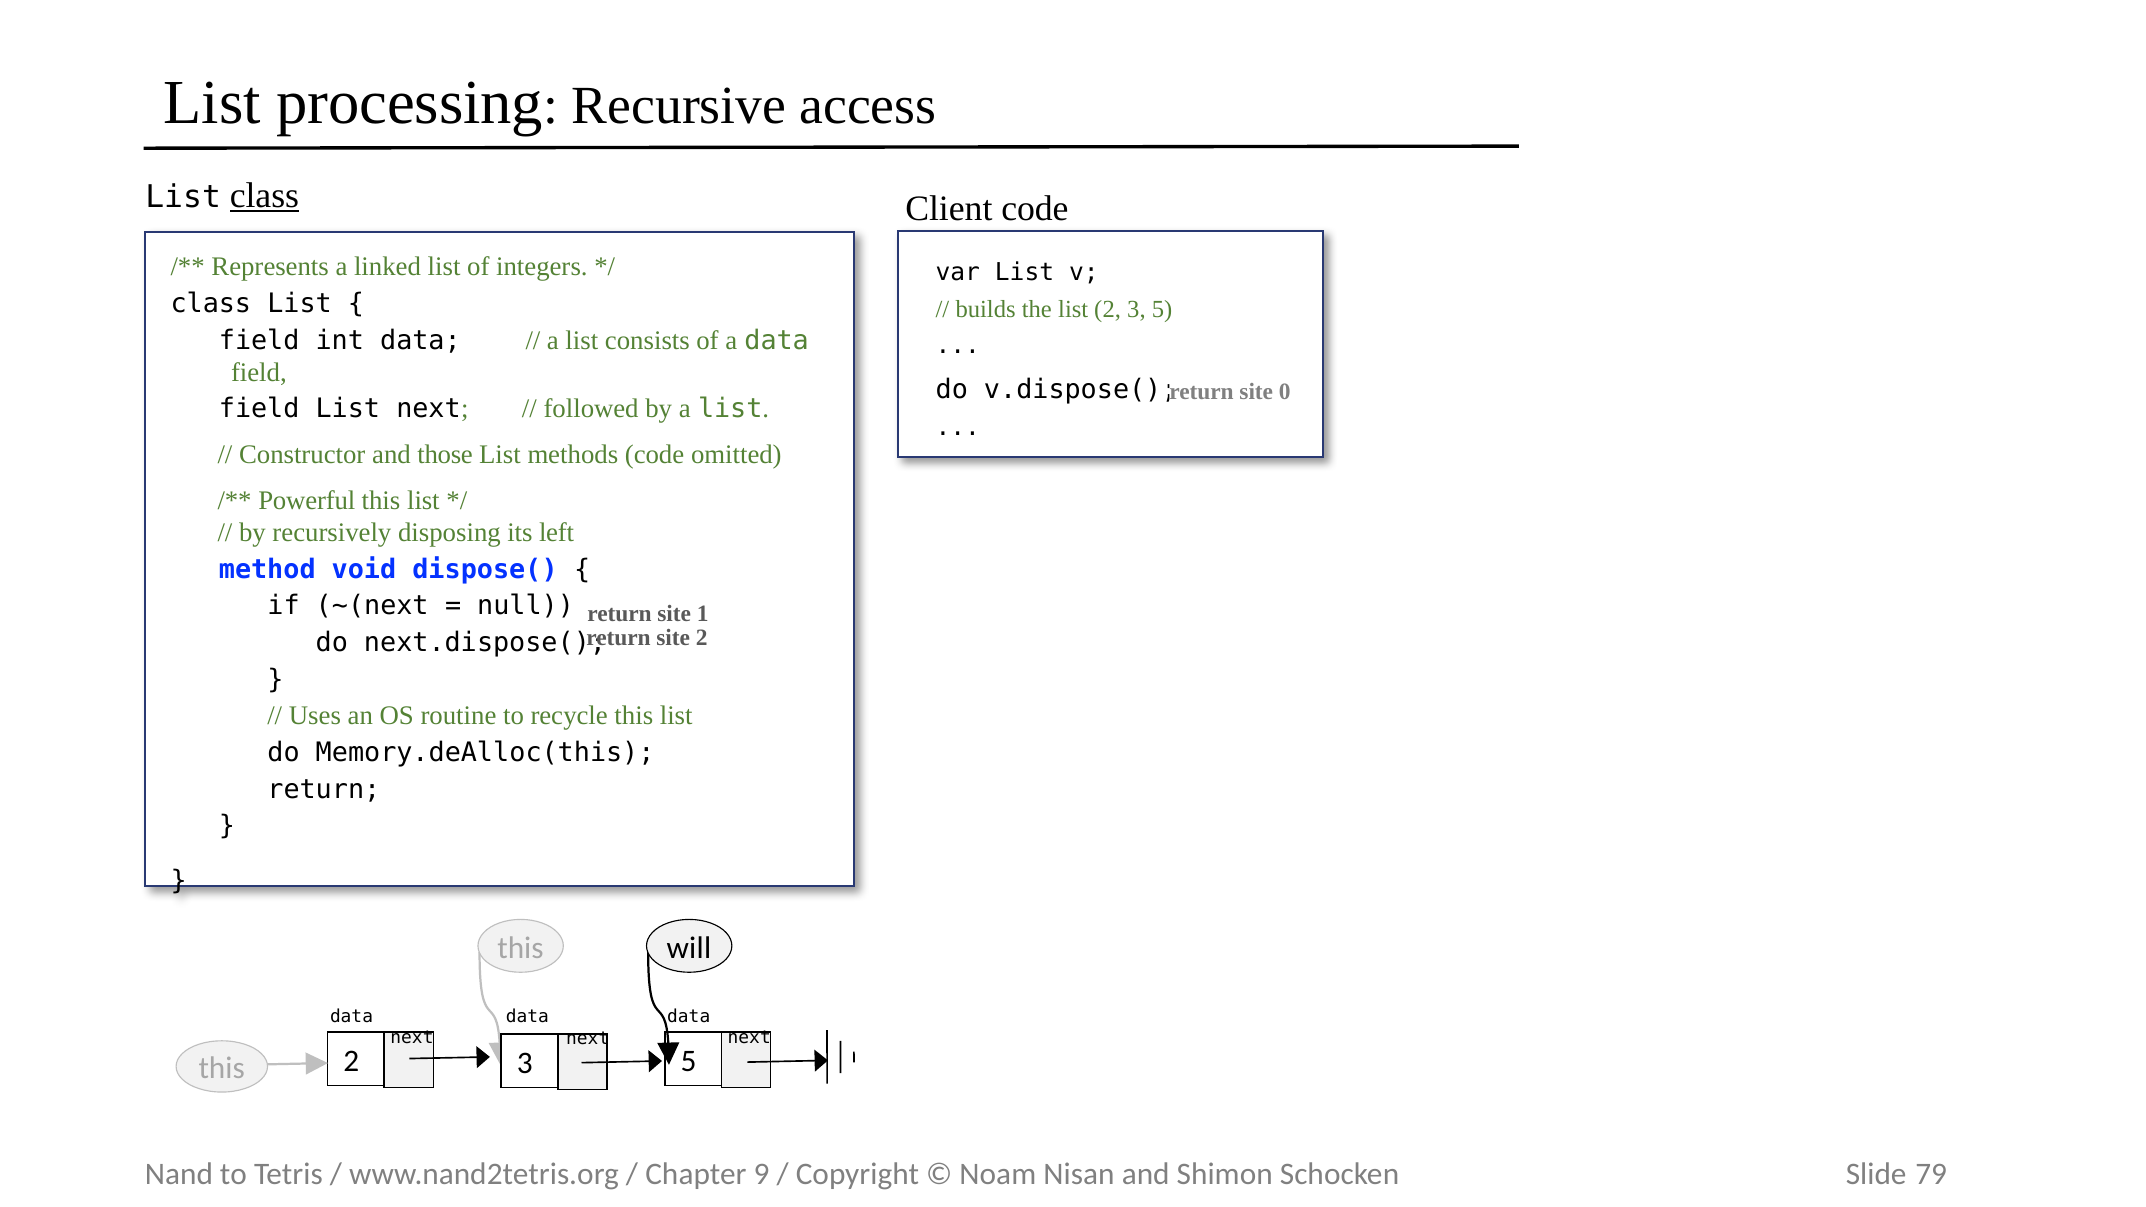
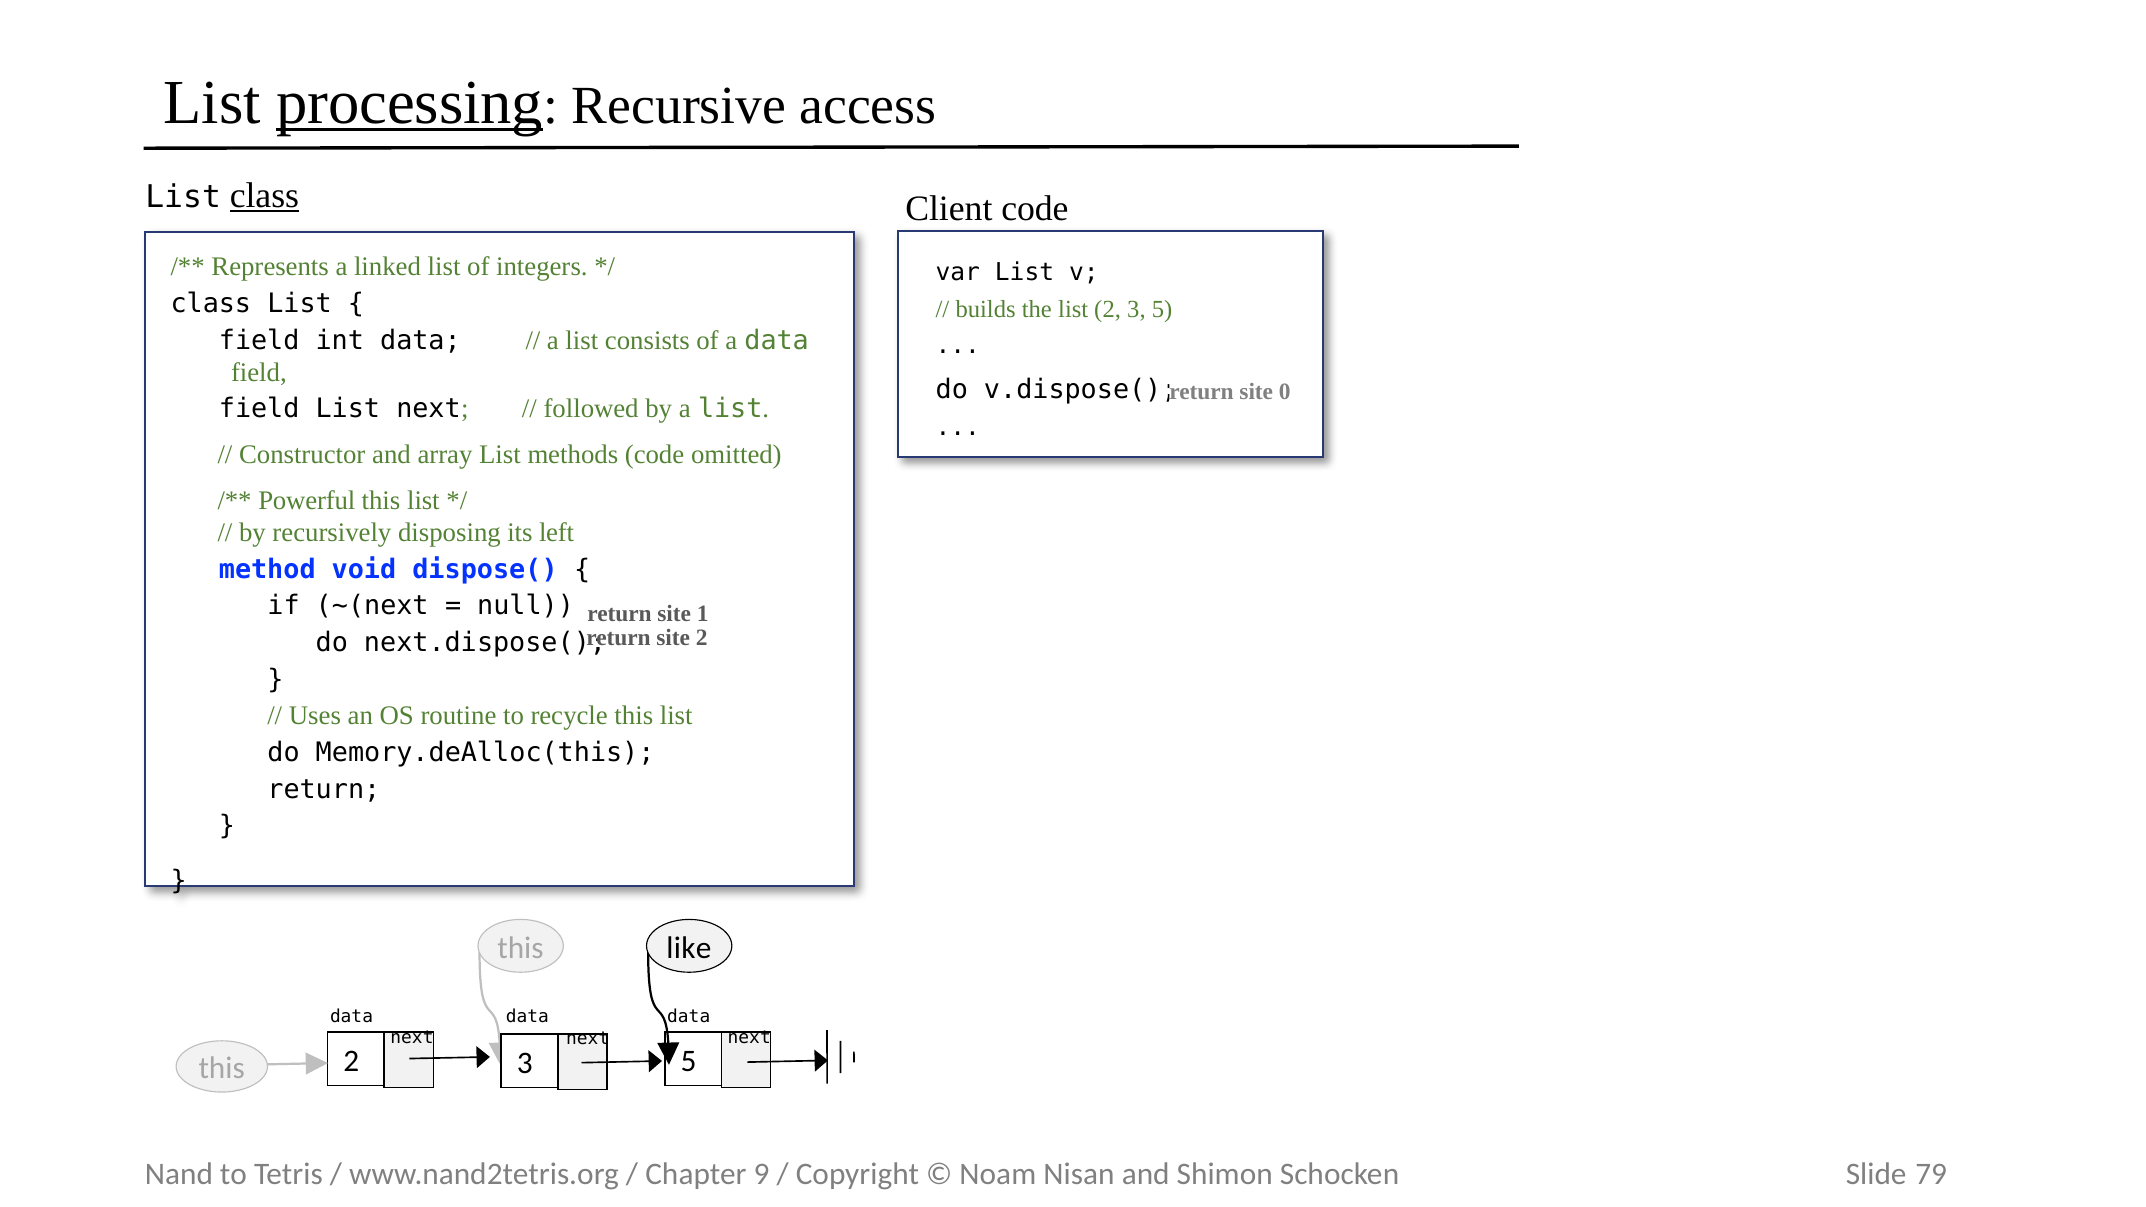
processing underline: none -> present (410, 103)
those: those -> array (445, 455)
will: will -> like (689, 948)
